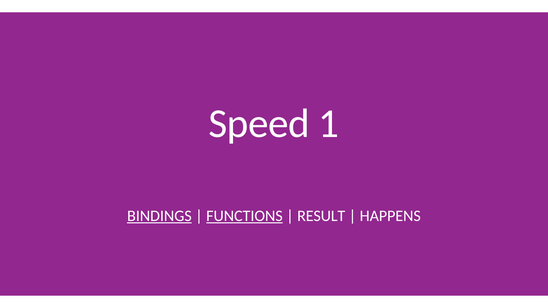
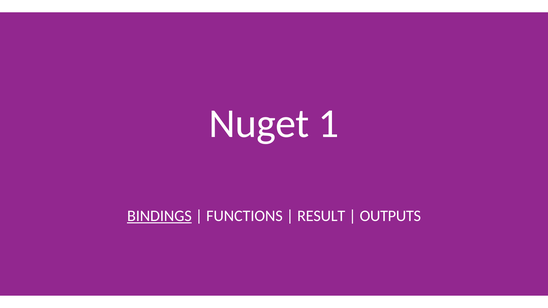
Speed: Speed -> Nuget (259, 124)
FUNCTIONS underline: present -> none (244, 216)
HAPPENS: HAPPENS -> OUTPUTS (390, 216)
